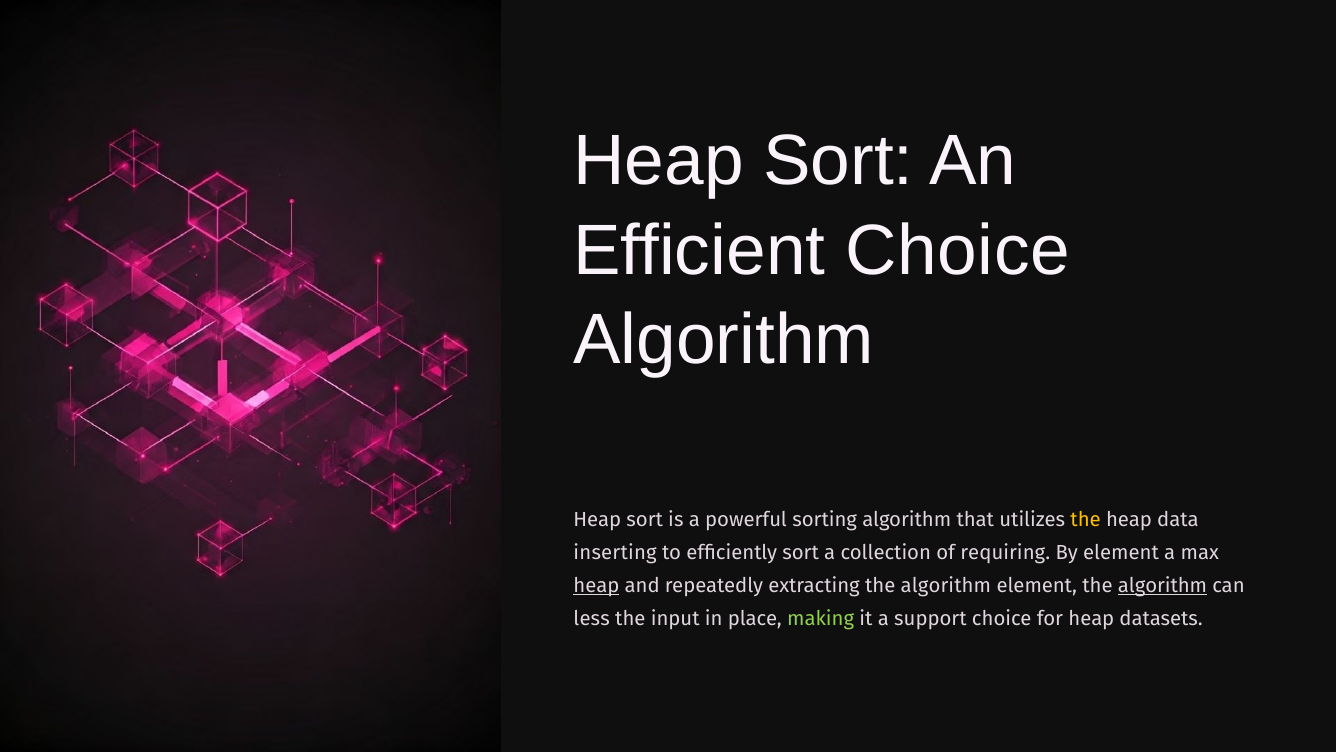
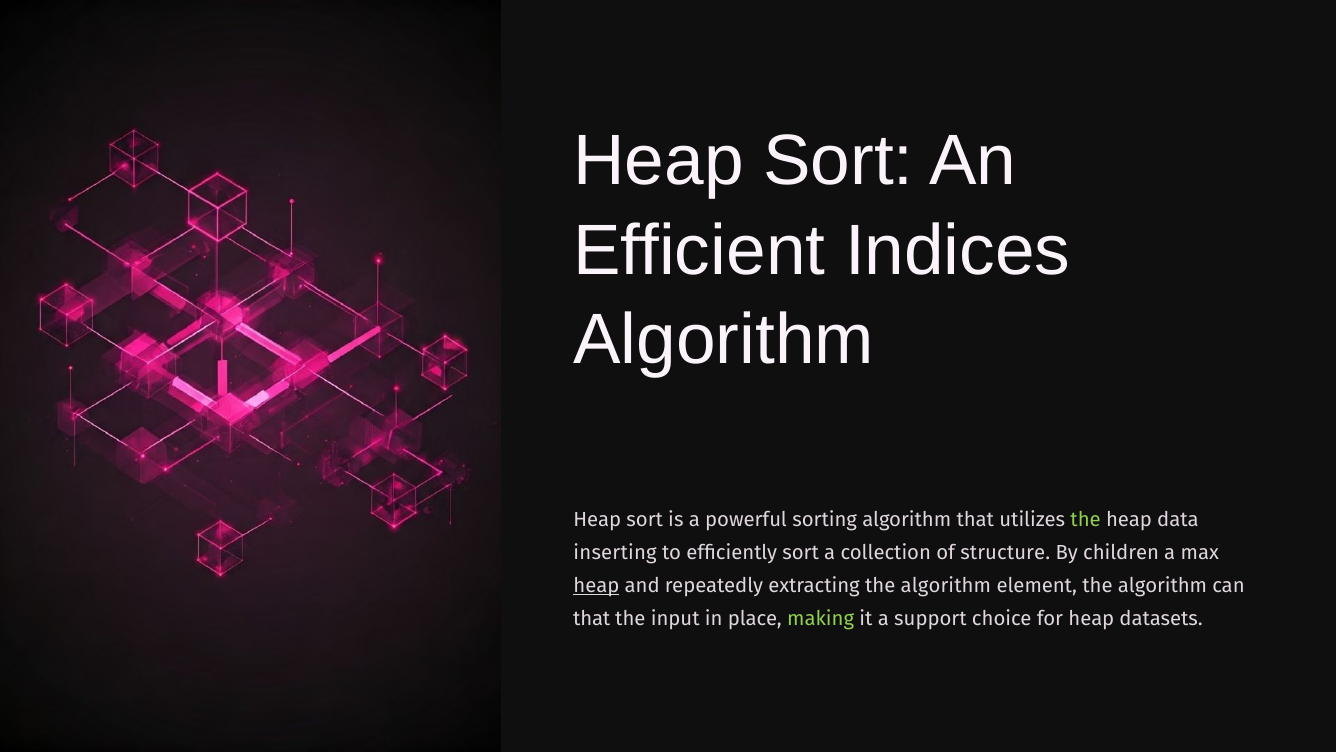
Efficient Choice: Choice -> Indices (958, 251)
the colour: yellow -> light green (1086, 519)
requiring: requiring -> structure (1005, 552)
By element: element -> children (1121, 552)
algorithm underline: present -> none (1163, 585)
less: less -> that (592, 618)
